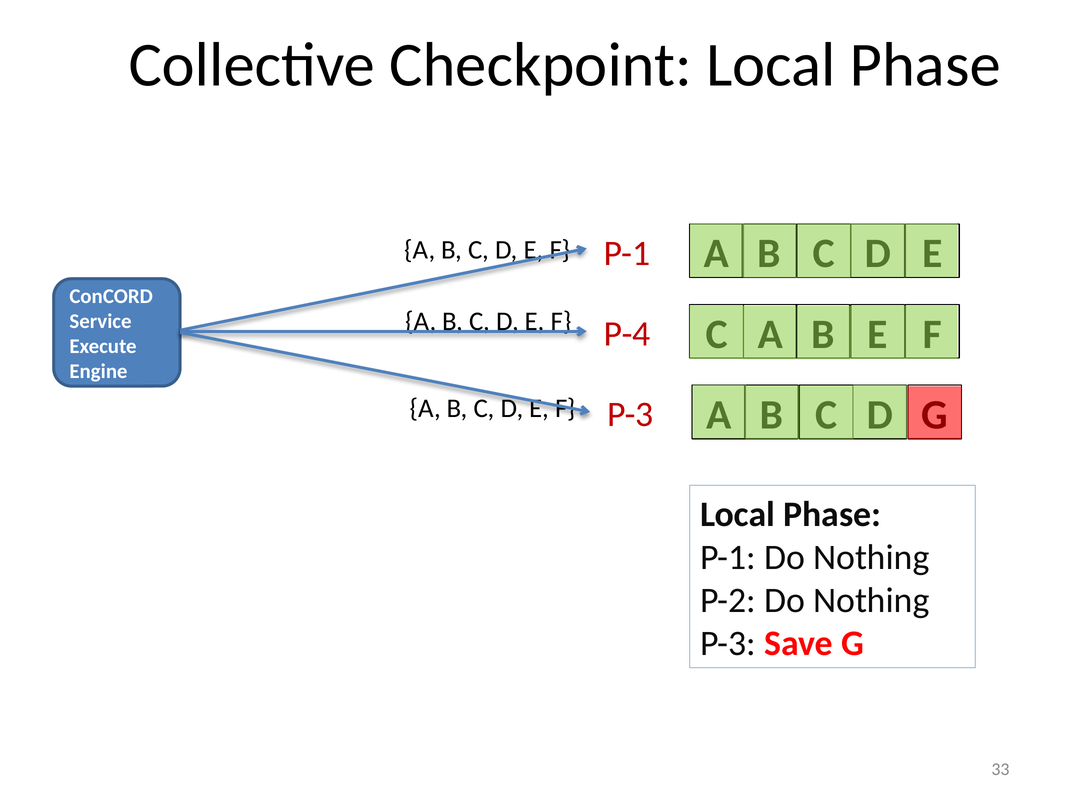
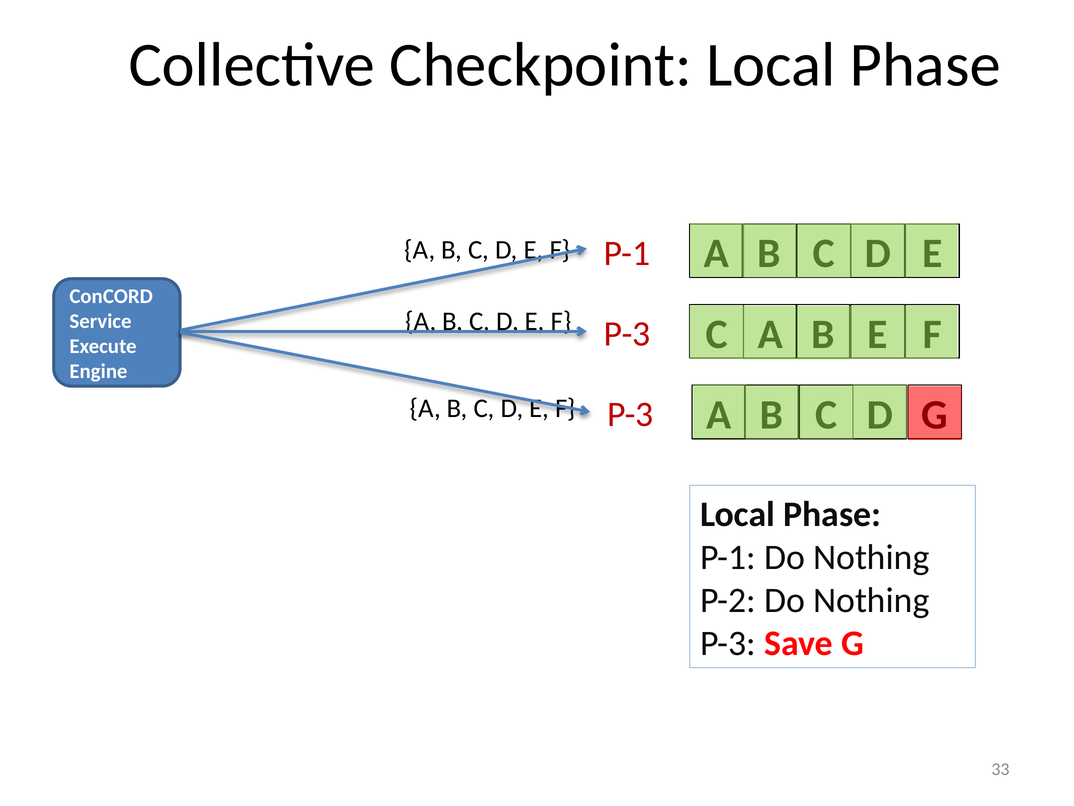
P-4: P-4 -> P-3 (627, 334)
